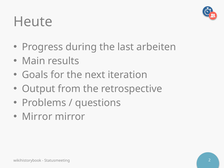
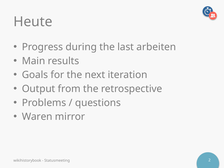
Mirror: Mirror -> Waren (37, 117)
